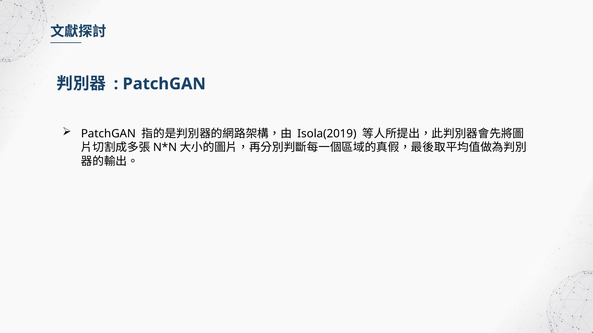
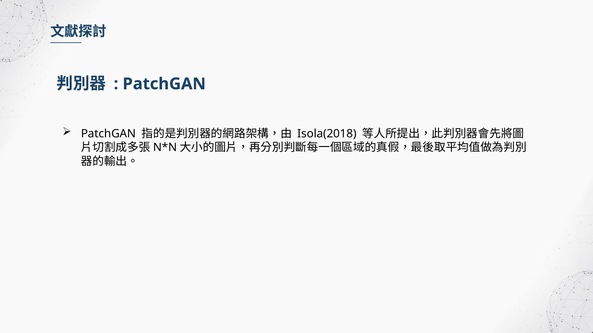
Isola(2019: Isola(2019 -> Isola(2018 (327, 134)
